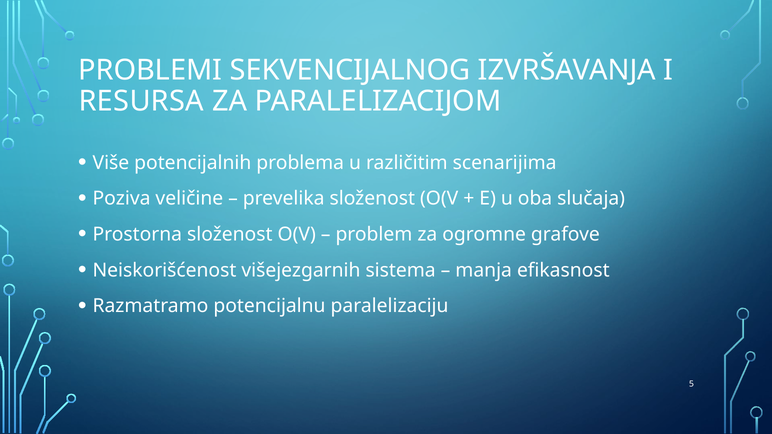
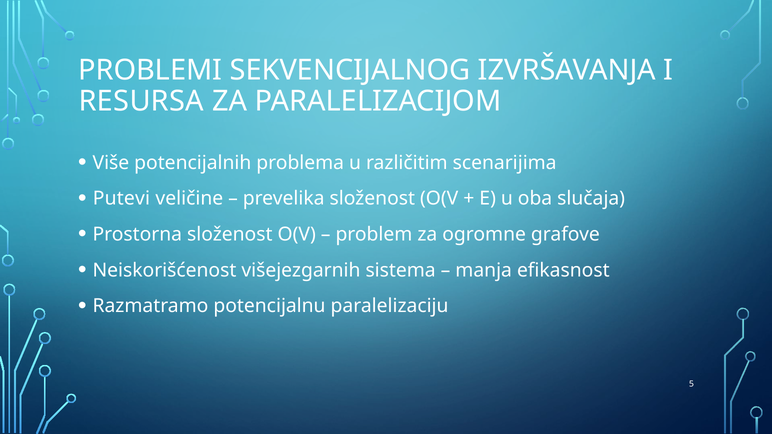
Poziva: Poziva -> Putevi (121, 199)
